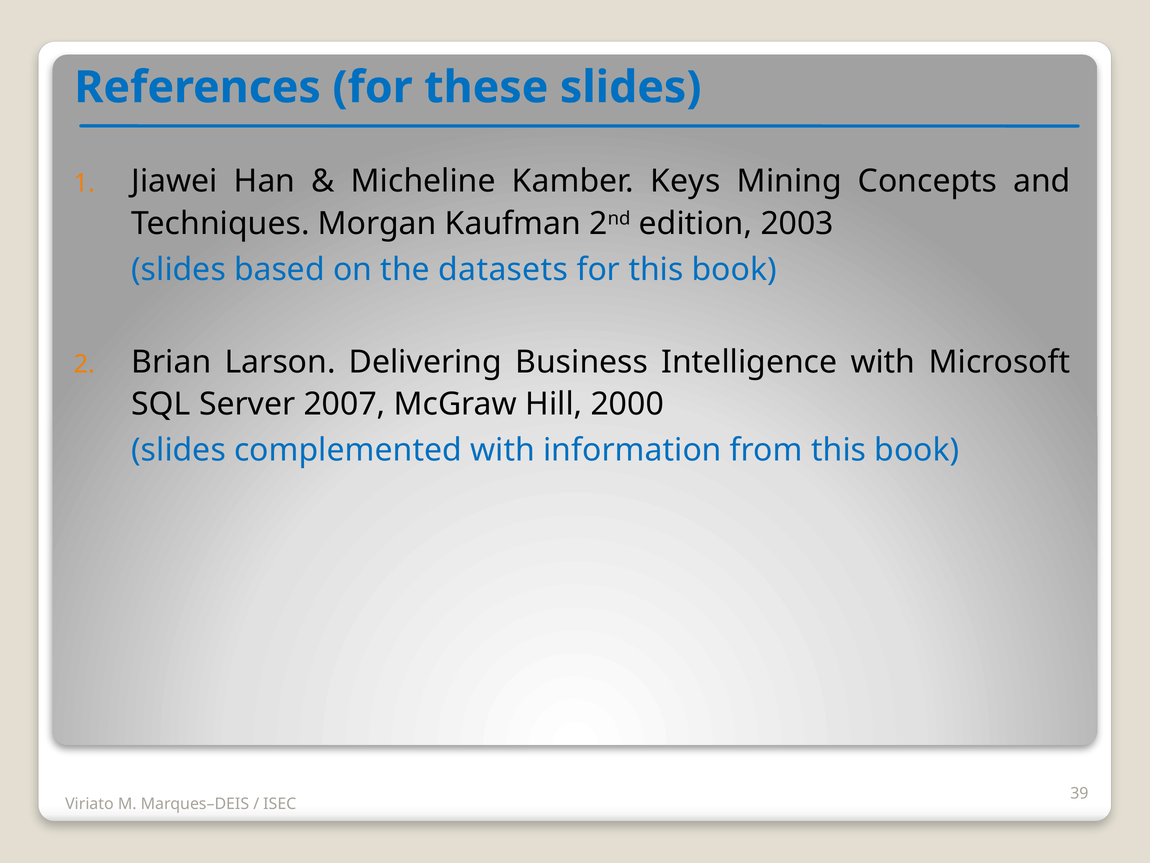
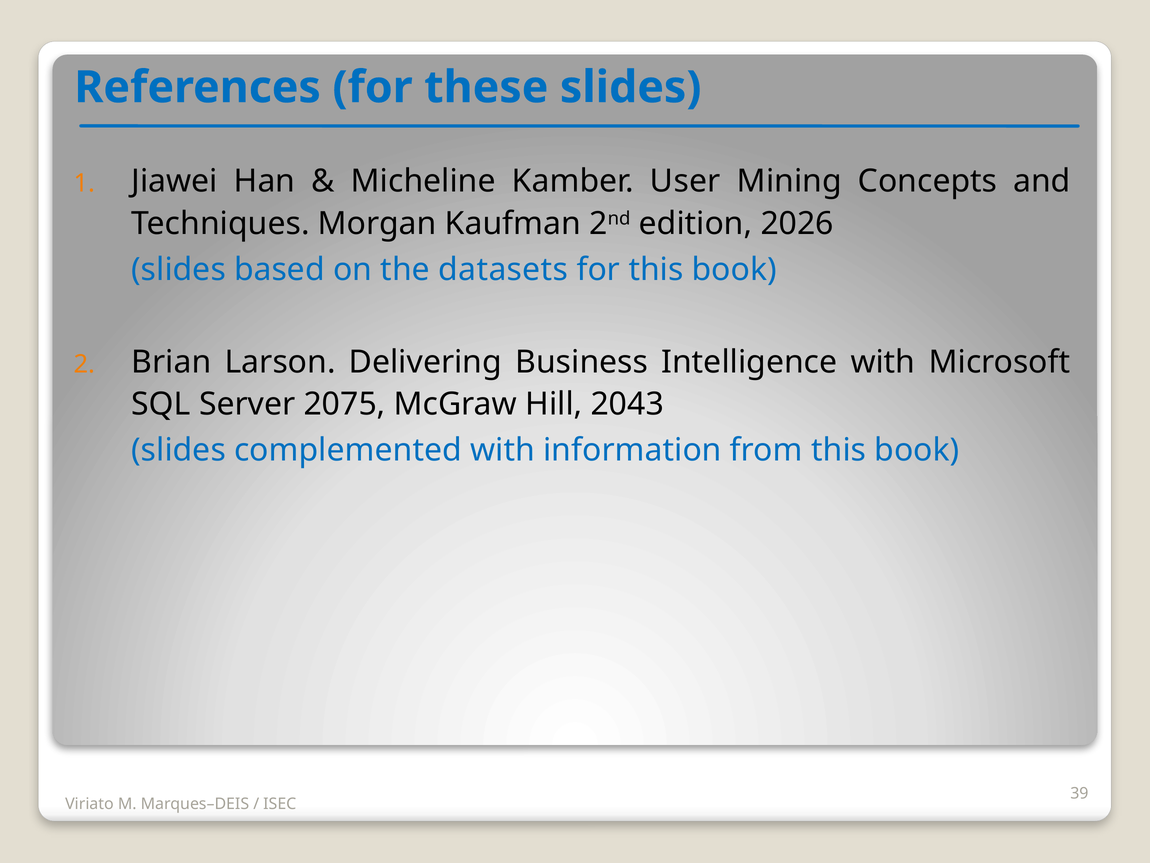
Keys: Keys -> User (685, 181)
2003: 2003 -> 2026 (797, 223)
2007: 2007 -> 2075 (345, 404)
2000: 2000 -> 2043 (627, 404)
